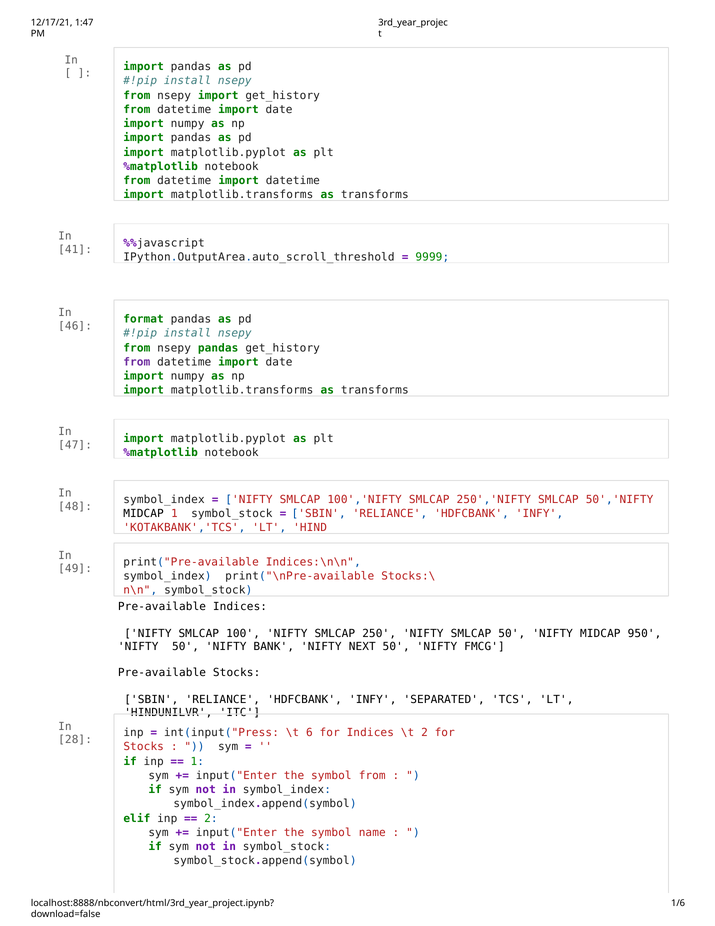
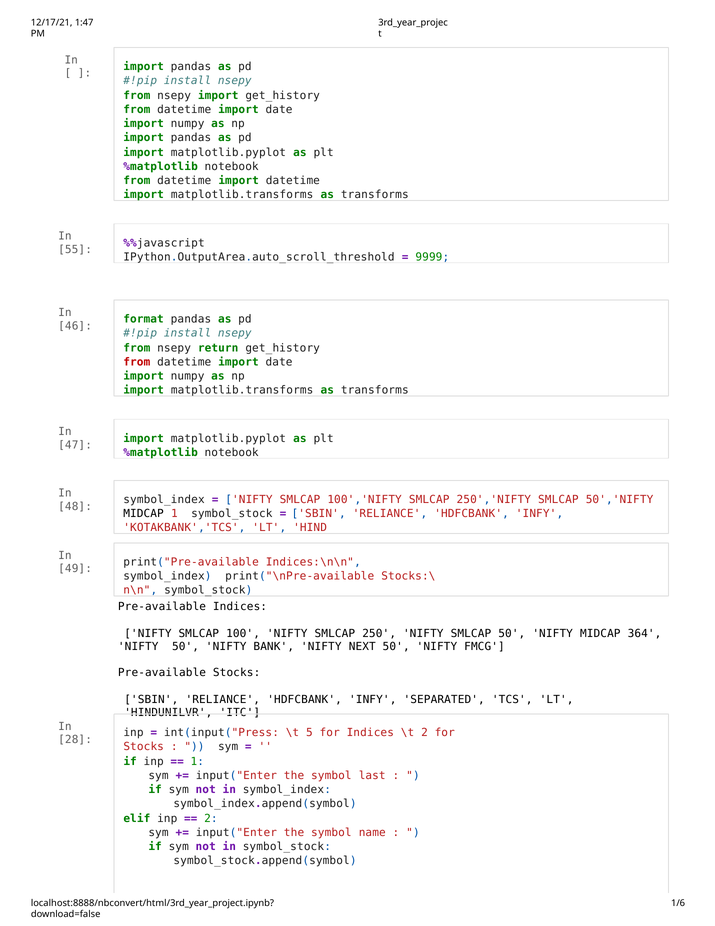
41: 41 -> 55 (75, 249)
nsepy pandas: pandas -> return (218, 348)
from colour: purple -> red (137, 362)
950: 950 -> 364 (645, 633)
6: 6 -> 5 (309, 732)
symbol from: from -> last (372, 775)
